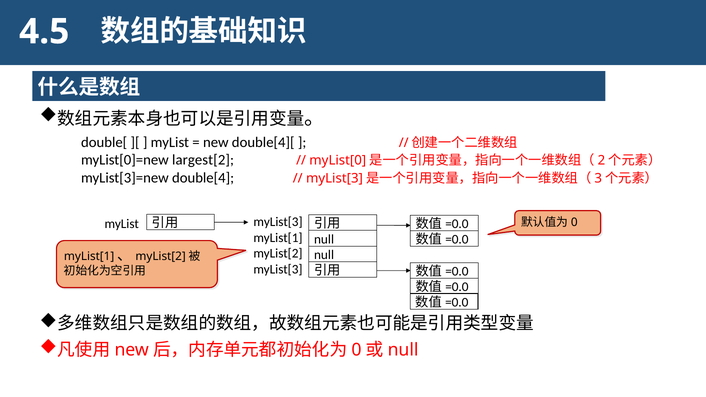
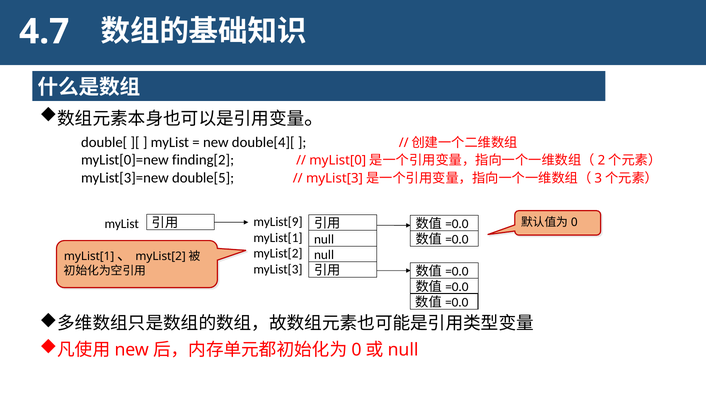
4.5: 4.5 -> 4.7 (44, 32)
largest[2: largest[2 -> finding[2 (203, 160)
double[4: double[4 -> double[5 (203, 178)
myList[3: myList[3 -> myList[9 (278, 222)
